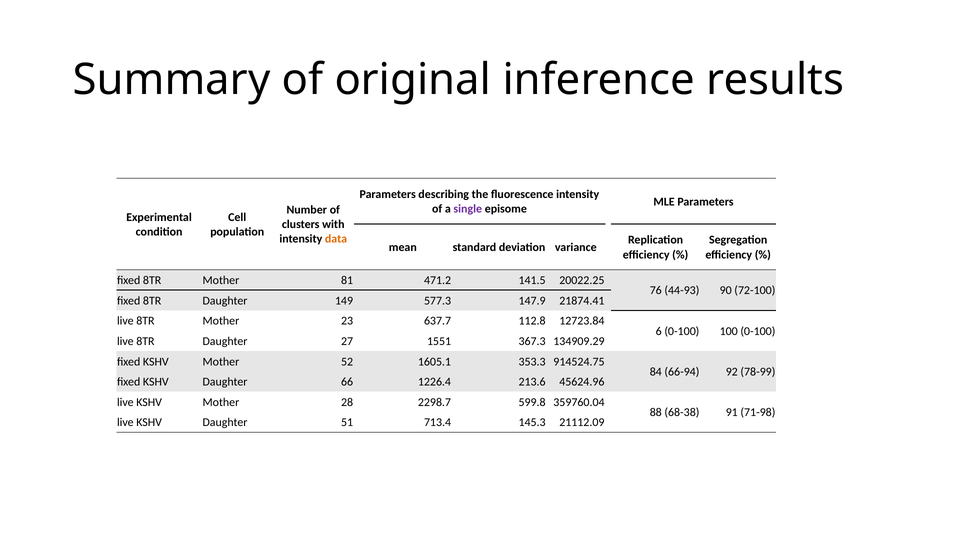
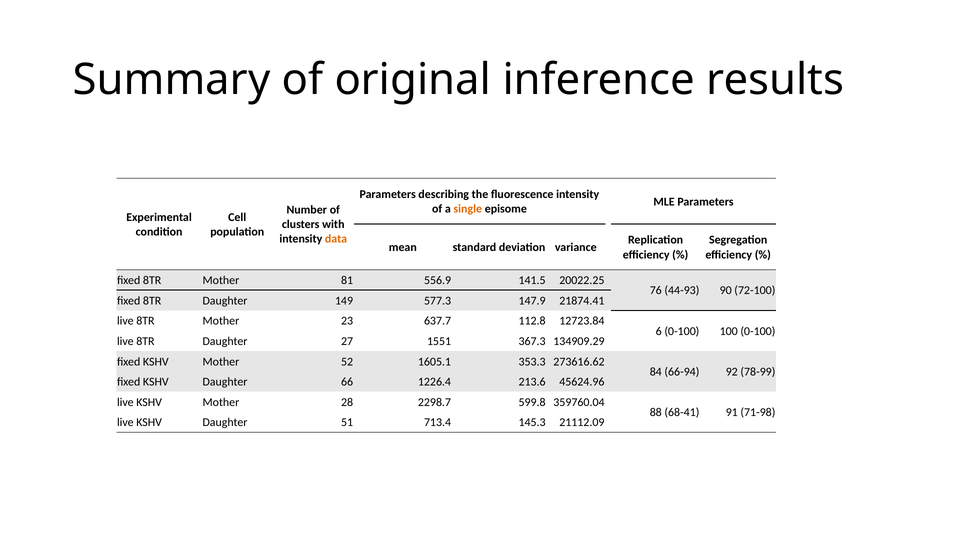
single colour: purple -> orange (468, 209)
471.2: 471.2 -> 556.9 (438, 281)
914524.75: 914524.75 -> 273616.62 (579, 362)
68-38: 68-38 -> 68-41 (682, 413)
